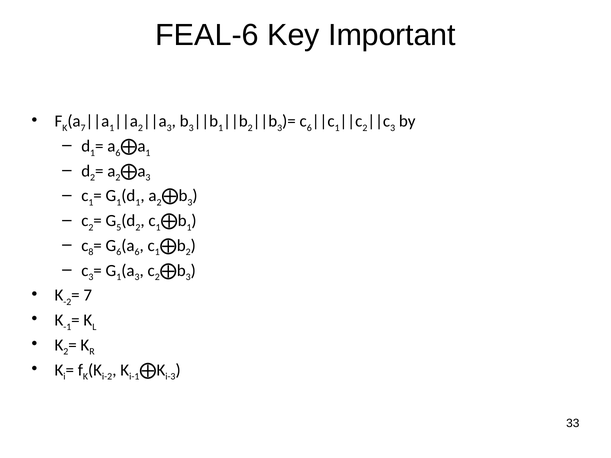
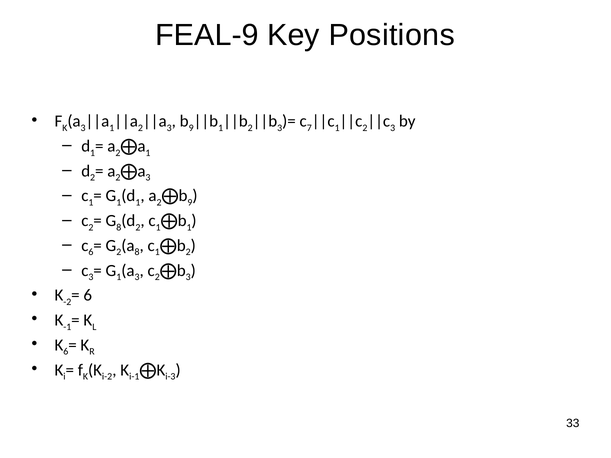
FEAL-6: FEAL-6 -> FEAL-9 (207, 35)
Important: Important -> Positions (392, 35)
7: 7 -> 3 (83, 128)
3: 3 -> 9 (191, 128)
6: 6 -> 7 (309, 128)
6: 6 -> 2 (118, 153)
3: 3 -> 9 (190, 203)
5: 5 -> 8 (119, 227)
8: 8 -> 6 (91, 252)
6: 6 -> 2 (119, 252)
6: 6 -> 8 (137, 252)
7: 7 -> 6 (88, 295)
2: 2 -> 6 (66, 352)
